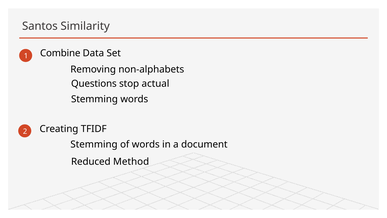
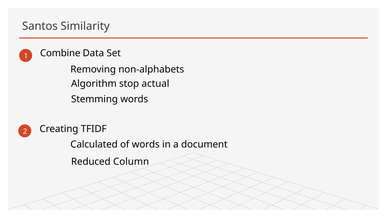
Questions: Questions -> Algorithm (94, 83)
Stemming: Stemming -> Calculated (94, 144)
Method: Method -> Column (131, 162)
